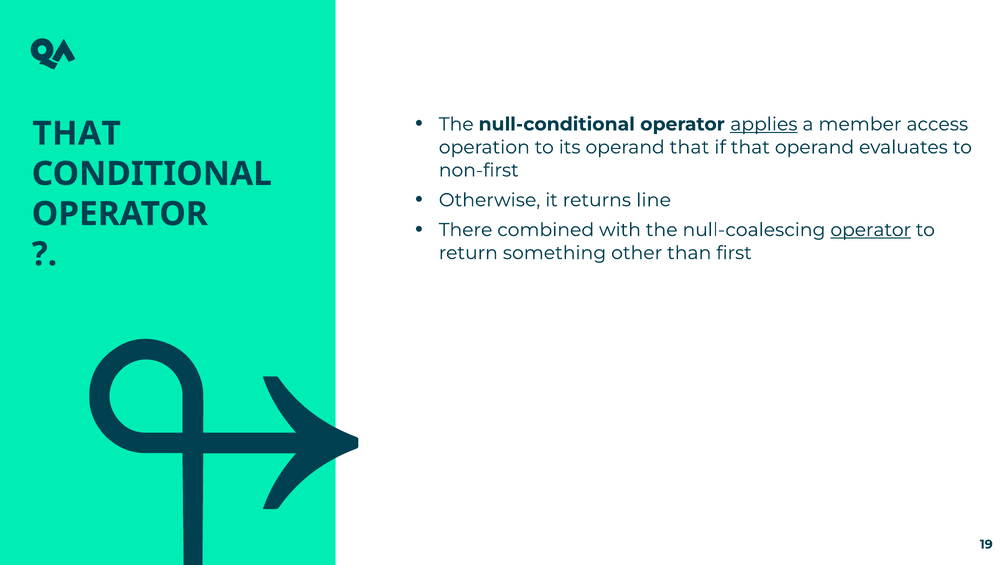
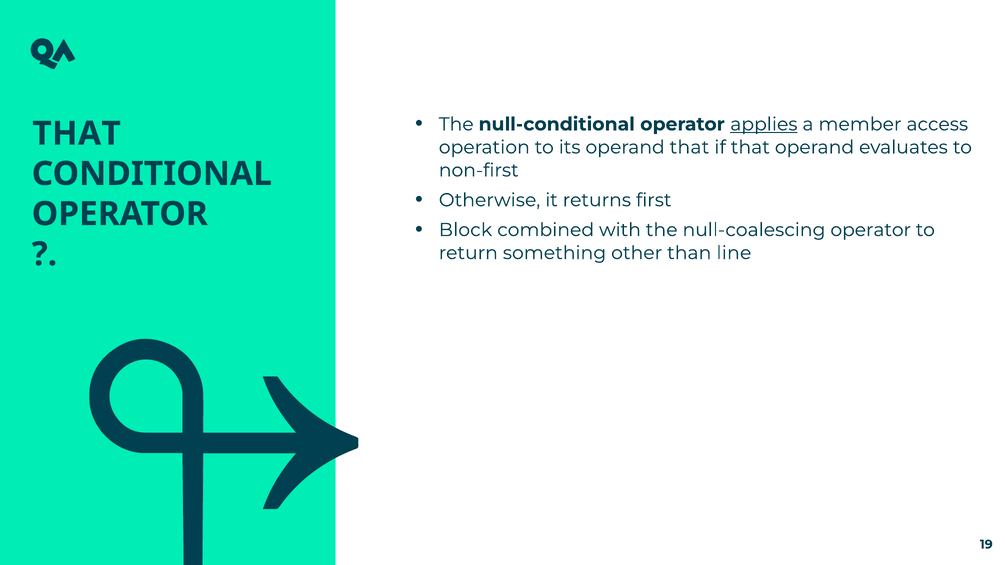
line: line -> first (654, 200)
There: There -> Block (465, 230)
operator underline: present -> none (871, 230)
first: first -> line (734, 253)
